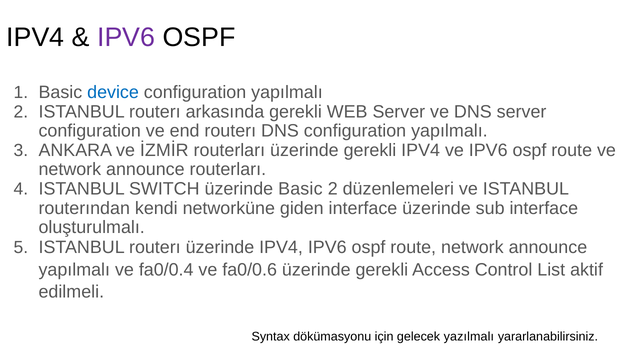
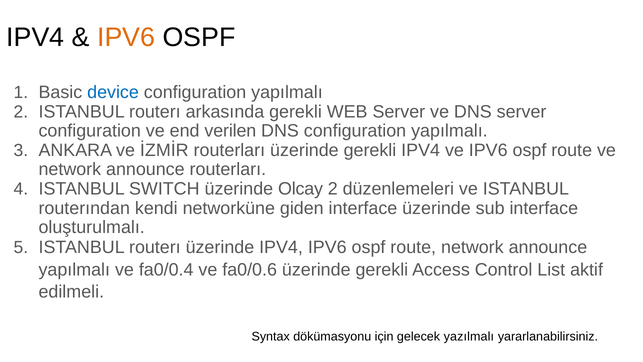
IPV6 colour: purple -> orange (126, 37)
end routerı: routerı -> verilen (230, 131)
üzerinde Basic: Basic -> Olcay (301, 189)
